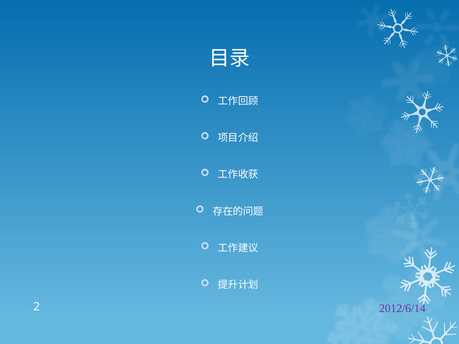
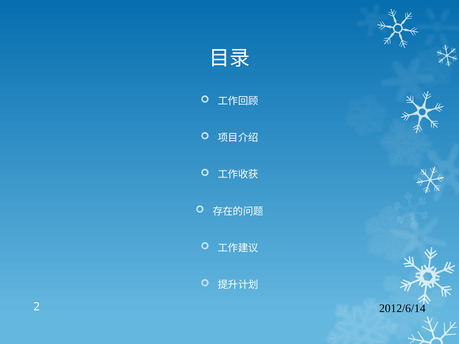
2012/6/14 colour: purple -> black (402, 309)
